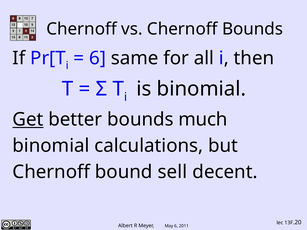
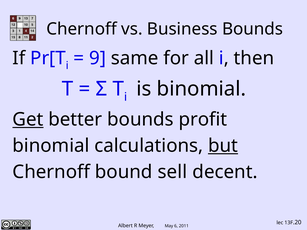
vs Chernoff: Chernoff -> Business (182, 29)
6: 6 -> 9 (97, 58)
much: much -> profit (203, 120)
but underline: none -> present (223, 146)
